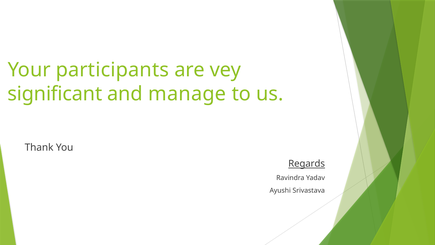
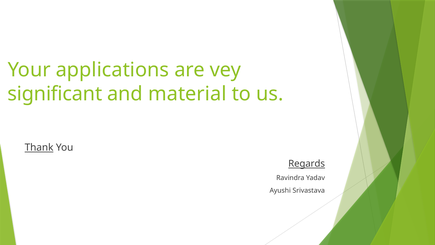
participants: participants -> applications (112, 70)
manage: manage -> material (187, 94)
Thank underline: none -> present (39, 147)
